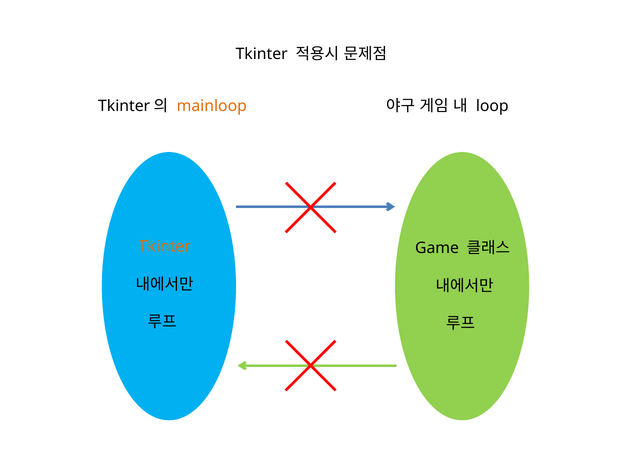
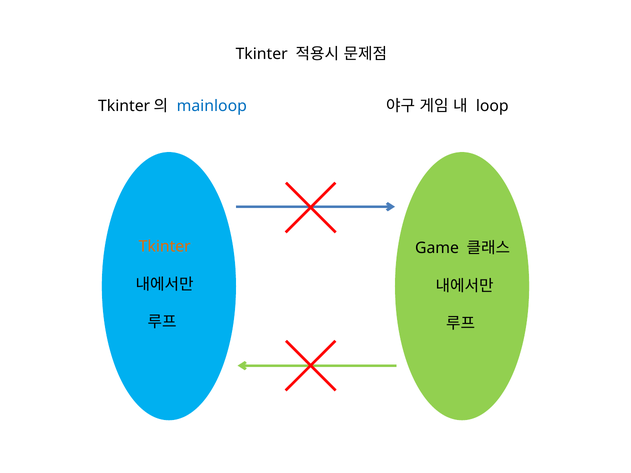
mainloop colour: orange -> blue (212, 106)
